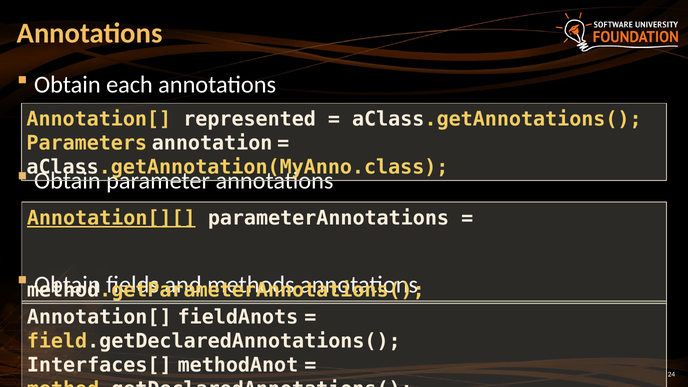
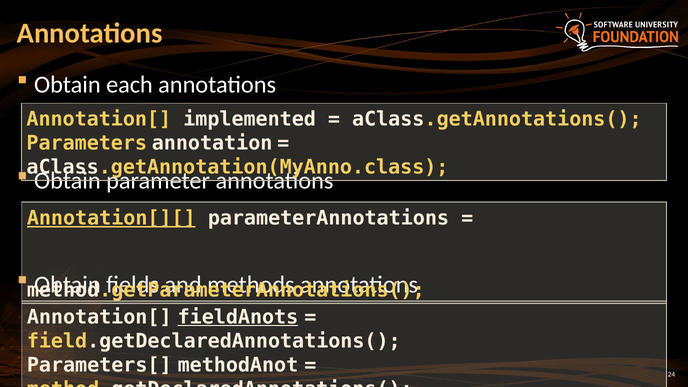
represented: represented -> implemented (250, 119)
fieldAnots underline: none -> present (238, 317)
Interfaces[: Interfaces[ -> Parameters[ (99, 365)
